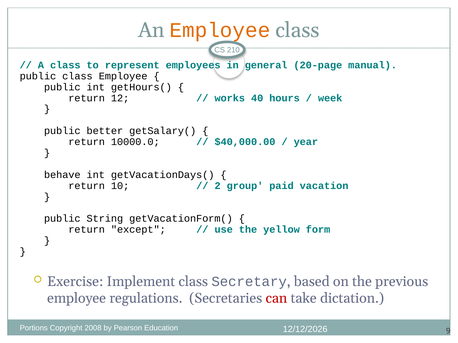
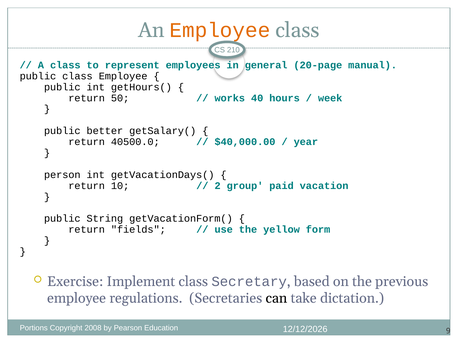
12: 12 -> 50 (120, 98)
10000.0: 10000.0 -> 40500.0 (135, 142)
behave: behave -> person (62, 175)
except: except -> fields (138, 230)
can colour: red -> black (276, 299)
